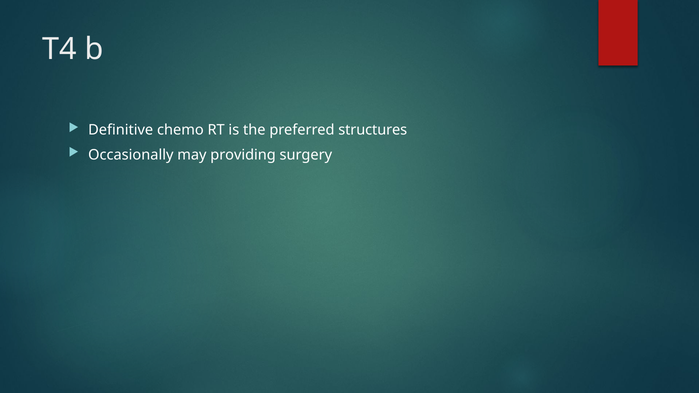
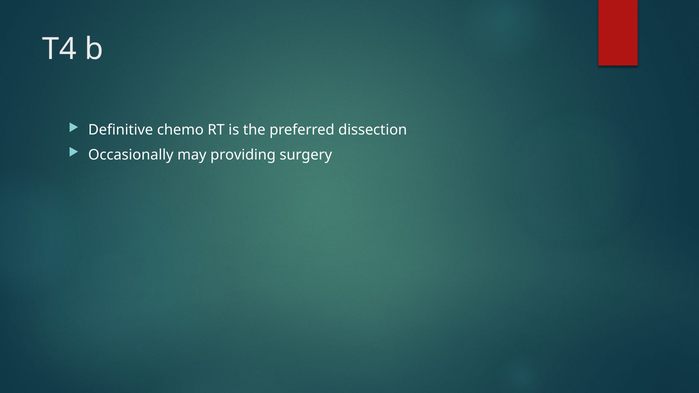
structures: structures -> dissection (373, 130)
